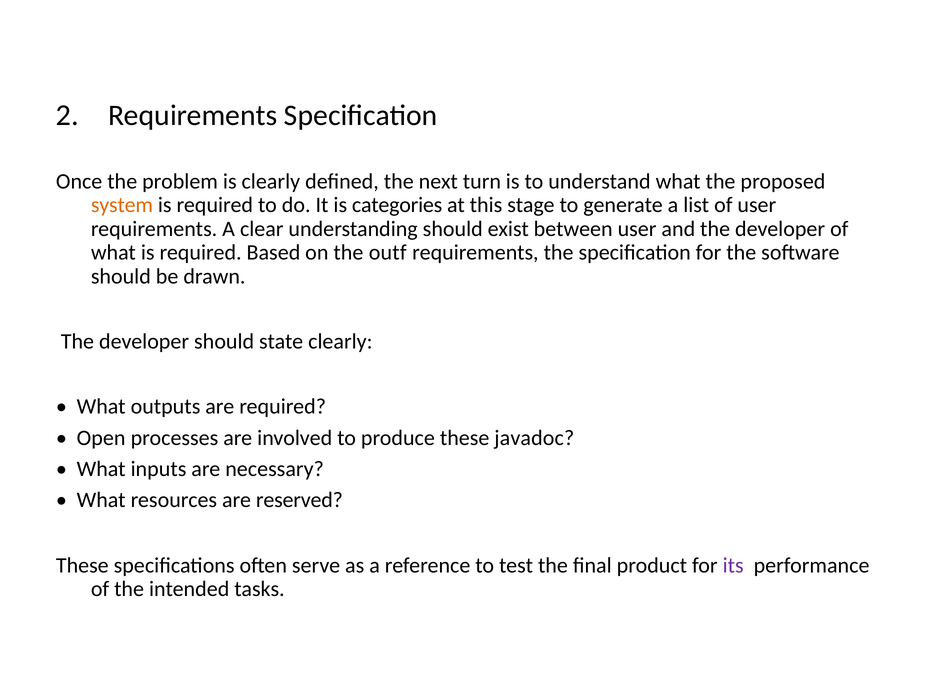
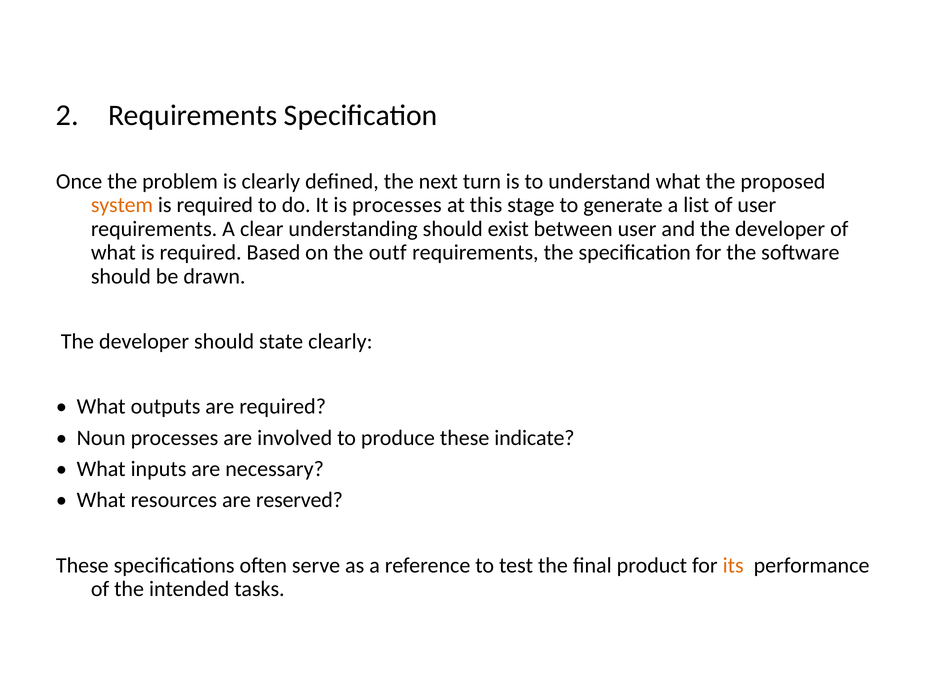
is categories: categories -> processes (397, 205)
Open: Open -> Noun (101, 438)
javadoc: javadoc -> indicate (534, 438)
its colour: purple -> orange (733, 565)
